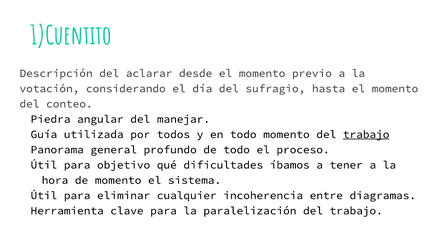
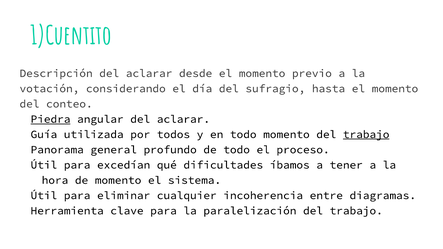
Piedra underline: none -> present (51, 119)
angular del manejar: manejar -> aclarar (183, 119)
objetivo: objetivo -> excedían (124, 165)
